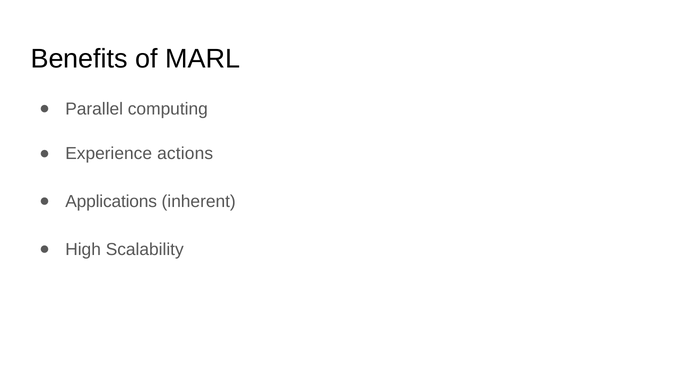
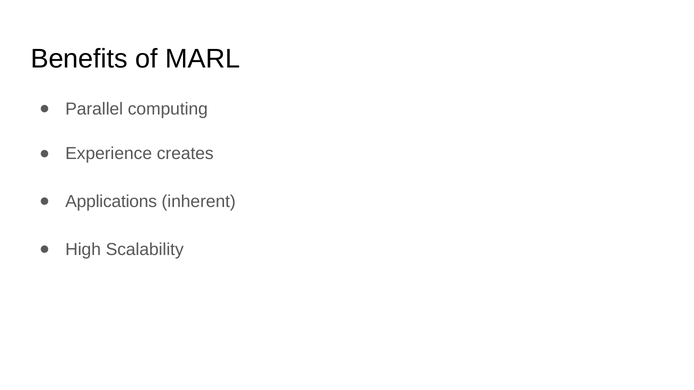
actions: actions -> creates (185, 154)
